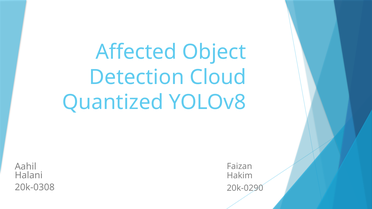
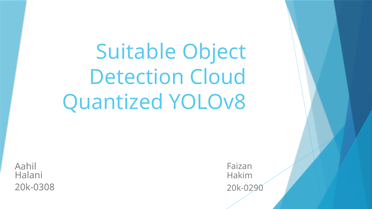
Affected: Affected -> Suitable (136, 52)
